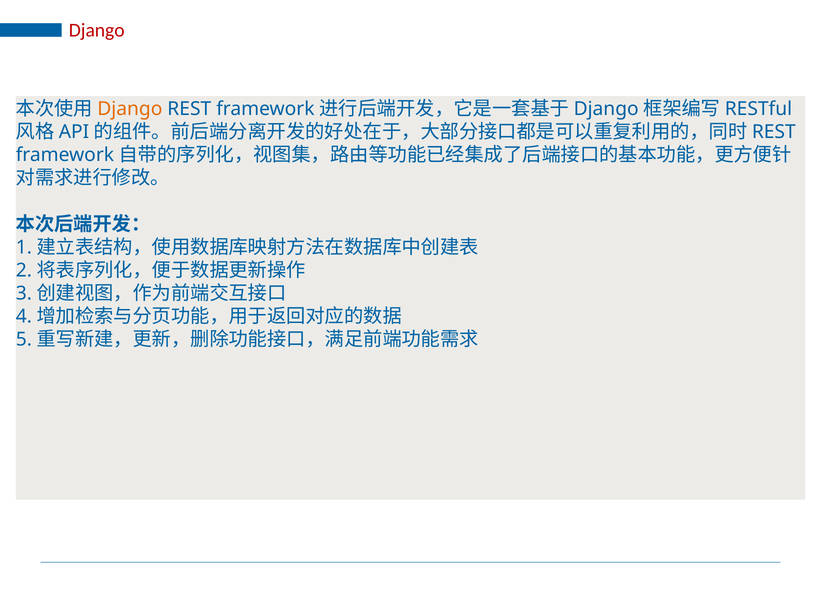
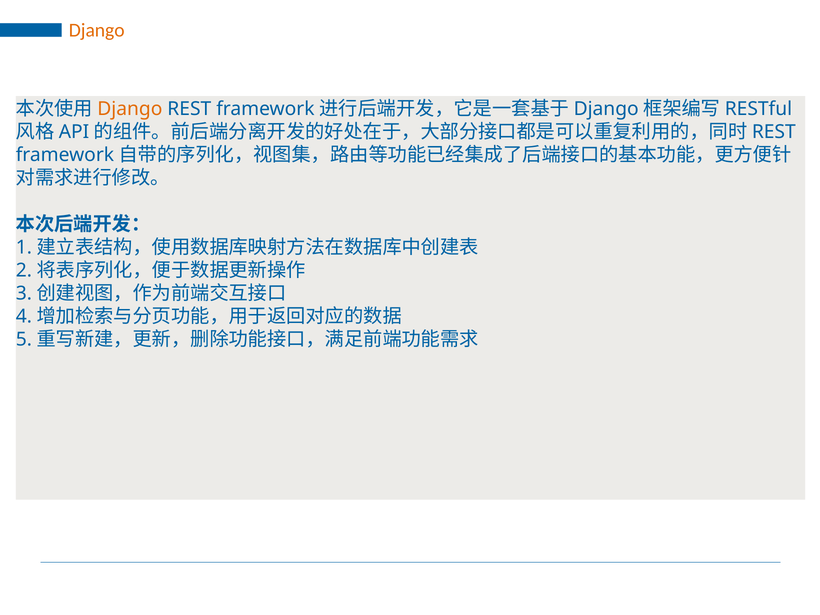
Django colour: red -> orange (97, 30)
